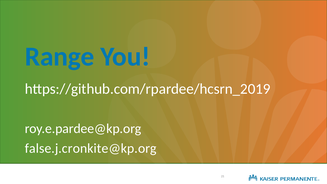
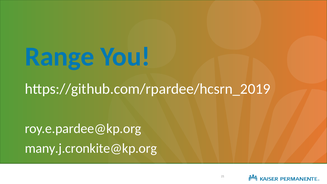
false.j.cronkite@kp.org: false.j.cronkite@kp.org -> many.j.cronkite@kp.org (91, 148)
